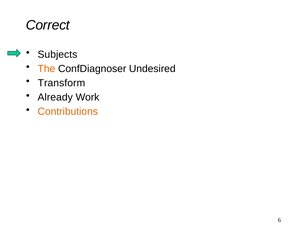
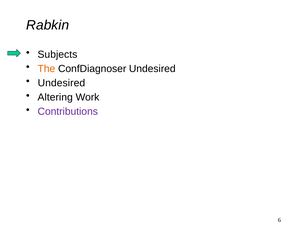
Correct: Correct -> Rabkin (48, 25)
Transform: Transform -> Undesired (61, 83)
Already: Already -> Altering (55, 97)
Contributions colour: orange -> purple (68, 112)
